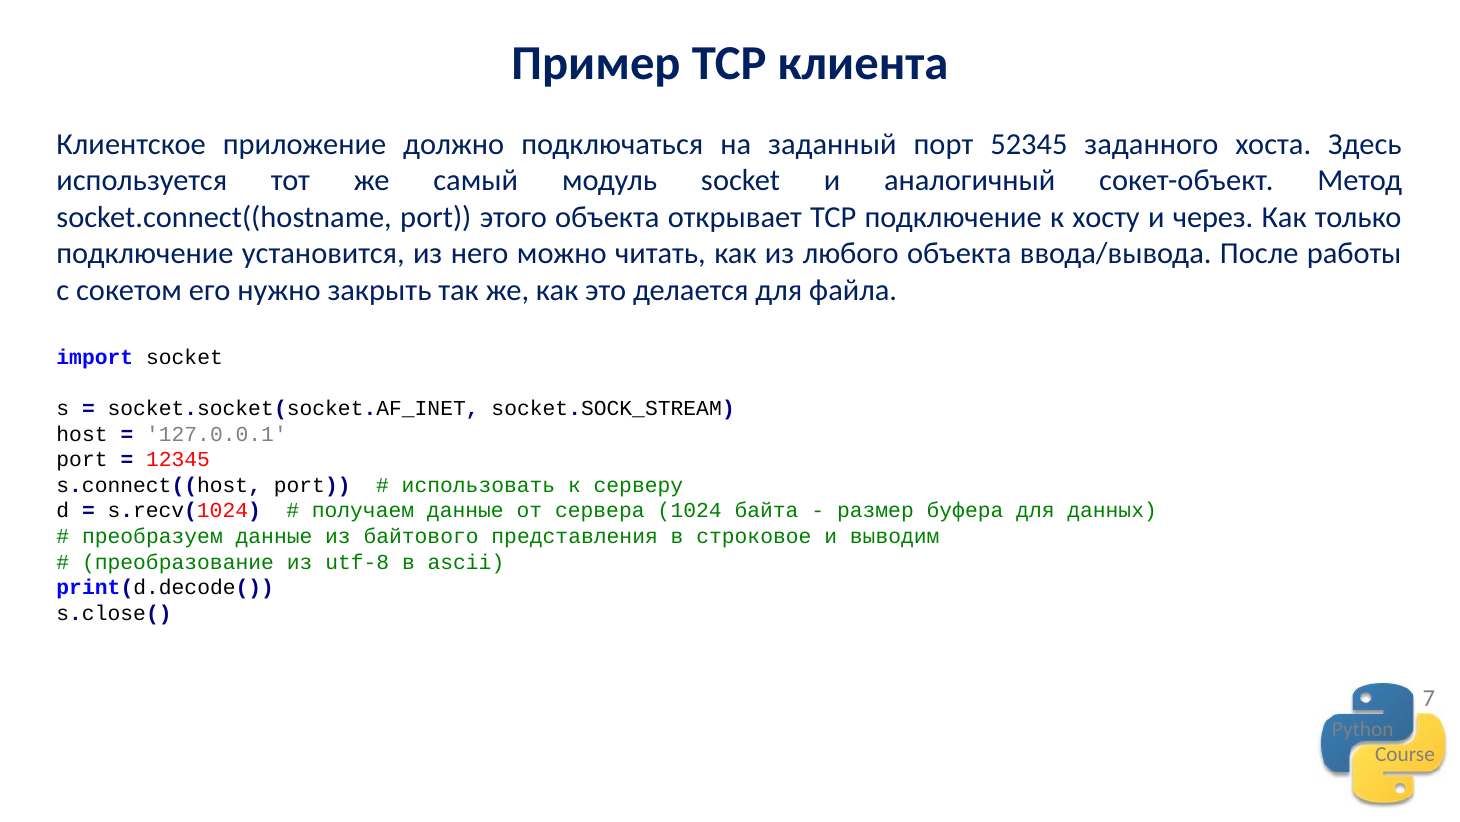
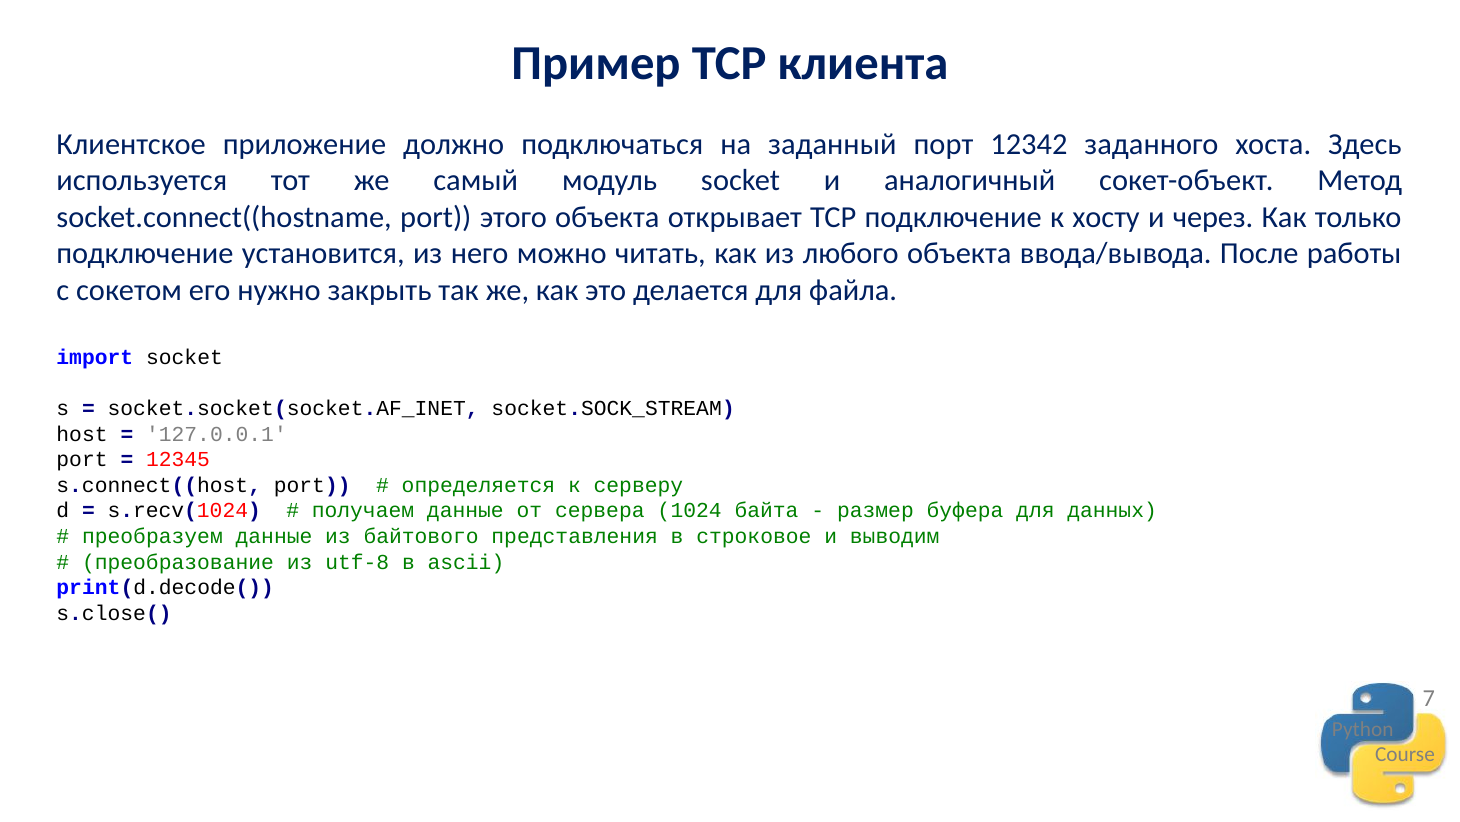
52345: 52345 -> 12342 (1029, 144)
использовать: использовать -> определяется (478, 485)
